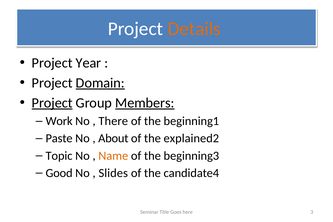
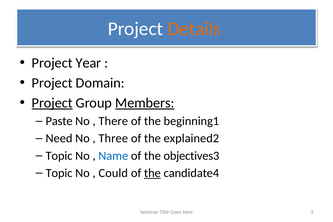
Domain underline: present -> none (100, 83)
Work: Work -> Paste (59, 121)
Paste: Paste -> Need (59, 138)
About: About -> Three (113, 138)
Name colour: orange -> blue (113, 156)
beginning3: beginning3 -> objectives3 (191, 156)
Good: Good -> Topic (59, 173)
Slides: Slides -> Could (113, 173)
the underline: none -> present (152, 173)
